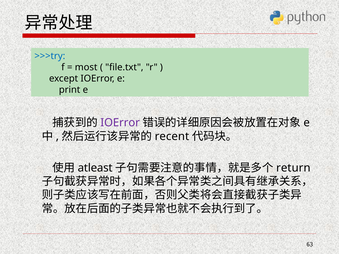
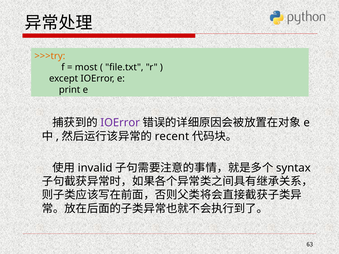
>>>try colour: blue -> orange (50, 56)
atleast: atleast -> invalid (95, 168)
return: return -> syntax (293, 168)
